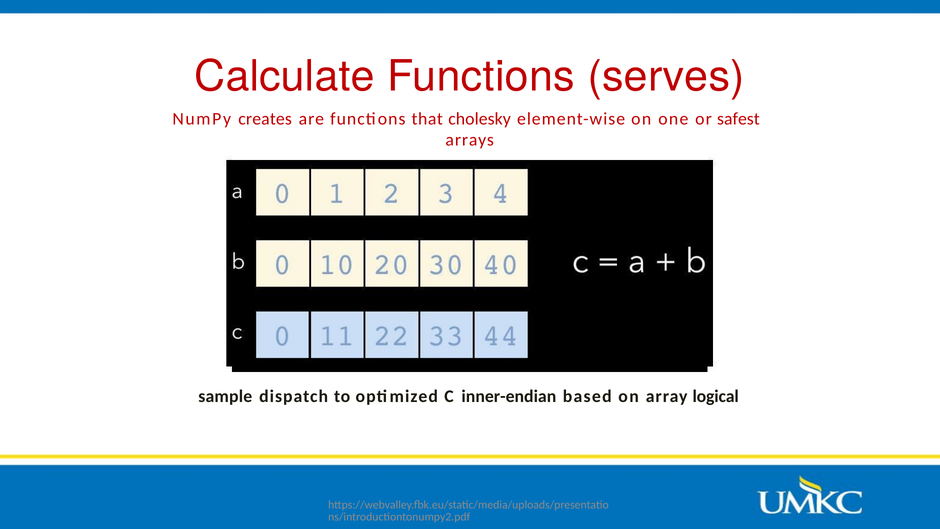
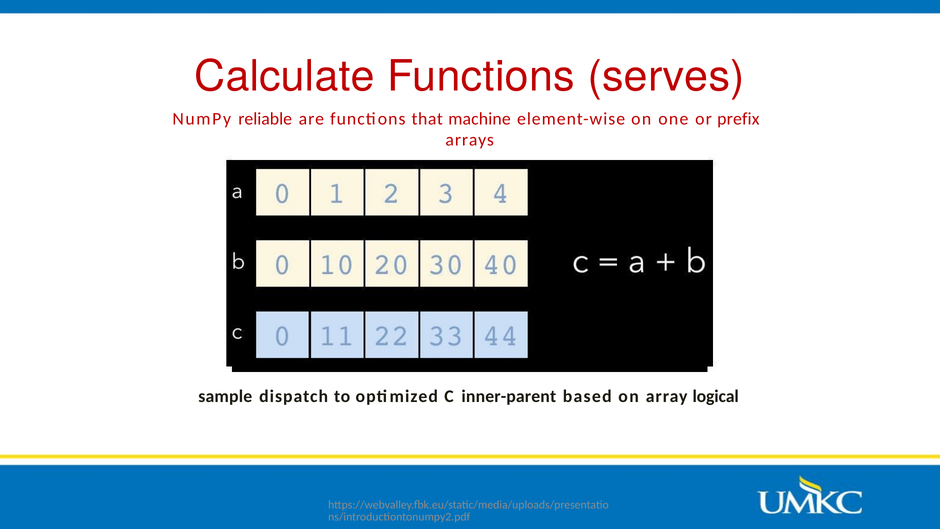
creates: creates -> reliable (265, 119)
cholesky: cholesky -> machine (479, 119)
safest: safest -> prefix (738, 119)
inner-endian: inner-endian -> inner-parent (509, 396)
